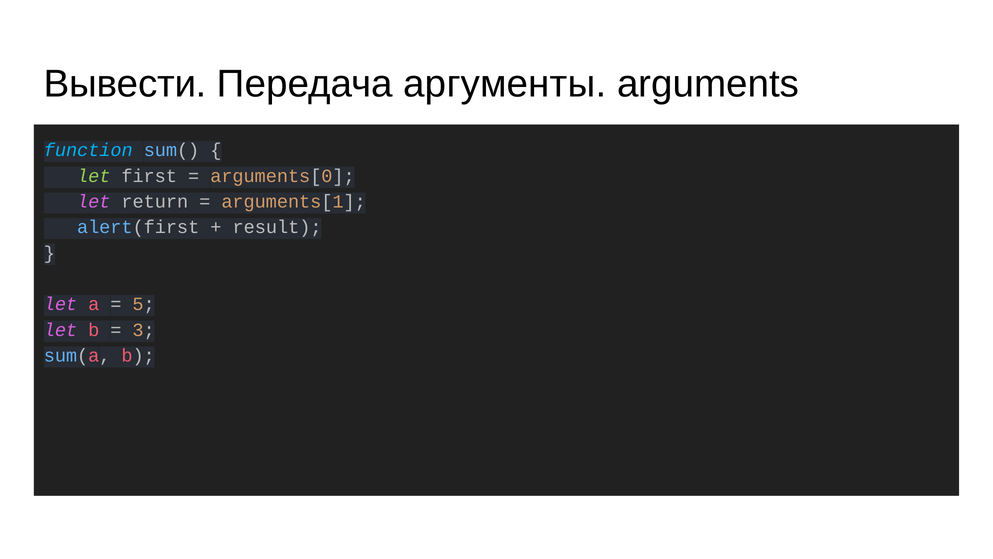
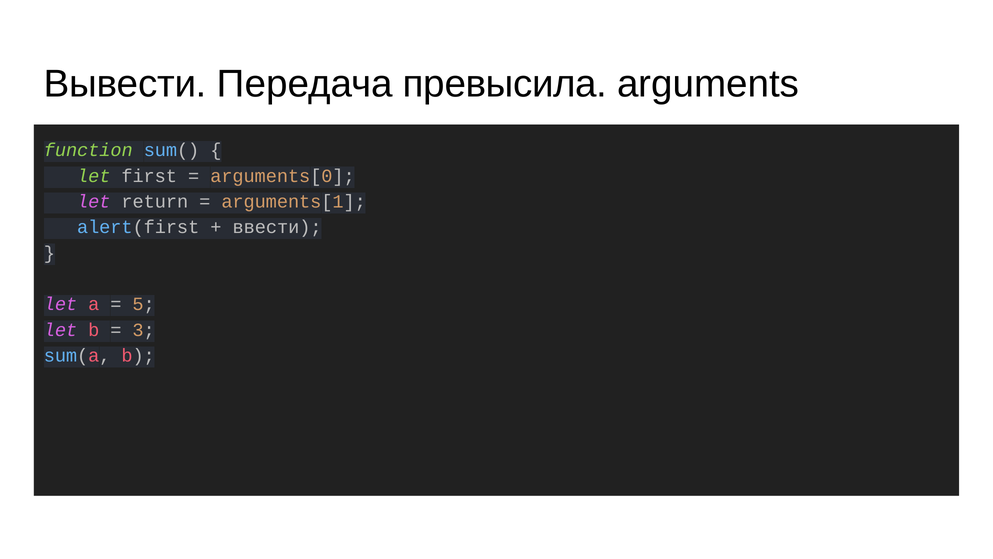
аргументы: аргументы -> превысила (505, 84)
function colour: light blue -> light green (88, 150)
result: result -> ввести (277, 227)
